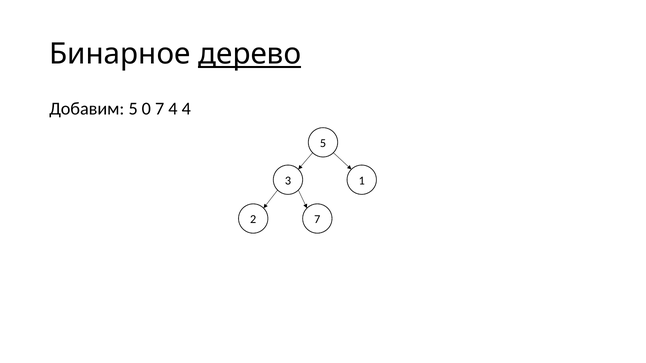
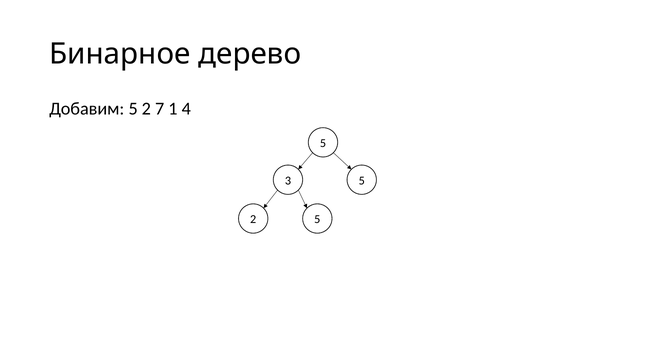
дерево underline: present -> none (250, 54)
Добавим 5 0: 0 -> 2 (146, 109)
7 4: 4 -> 1 (173, 109)
3 1: 1 -> 5 (362, 181)
2 7: 7 -> 5 (317, 220)
